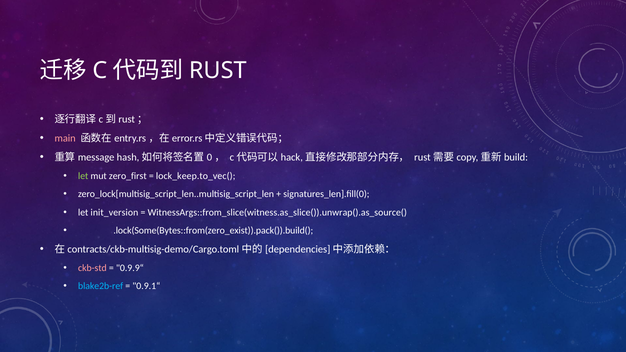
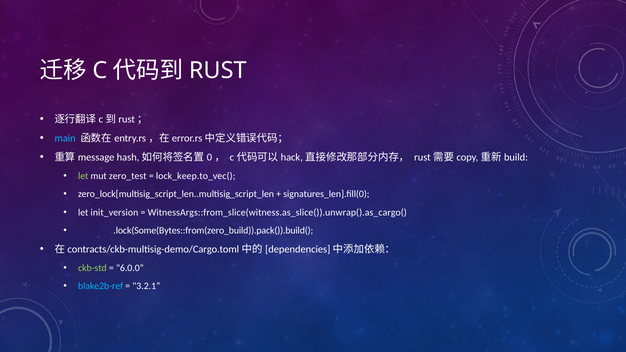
main colour: pink -> light blue (65, 138)
zero_first: zero_first -> zero_test (128, 176)
WitnessArgs::from_slice(witness.as_slice()).unwrap().as_source(: WitnessArgs::from_slice(witness.as_slice()).unwrap().as_source( -> WitnessArgs::from_slice(witness.as_slice()).unwrap().as_cargo( (277, 213)
.lock(Some(Bytes::from(zero_exist)).pack()).build(: .lock(Some(Bytes::from(zero_exist)).pack()).build( -> .lock(Some(Bytes::from(zero_build)).pack()).build( (213, 231)
ckb-std colour: pink -> light green (92, 268)
0.9.9“: 0.9.9“ -> 6.0.0“ (130, 268)
0.9.1“: 0.9.1“ -> 3.2.1“ (146, 286)
